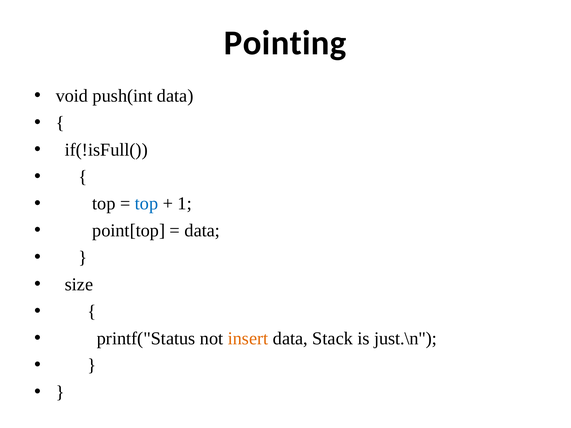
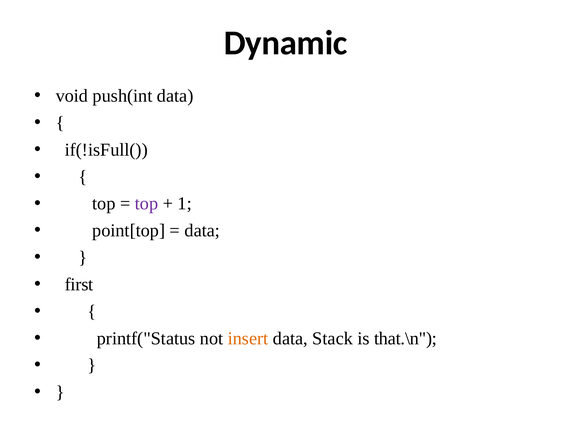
Pointing: Pointing -> Dynamic (286, 43)
top colour: blue -> purple (147, 204)
size: size -> first (79, 285)
just.\n: just.\n -> that.\n (406, 339)
